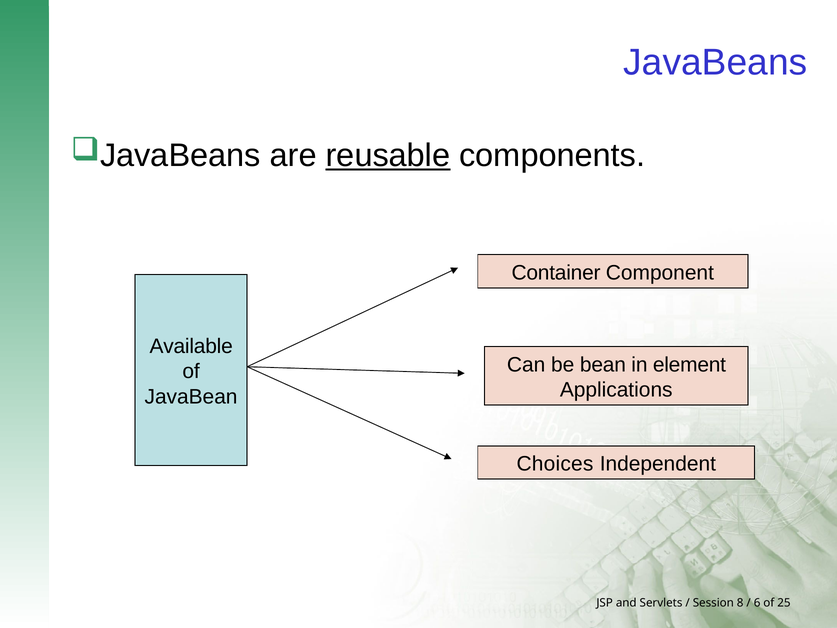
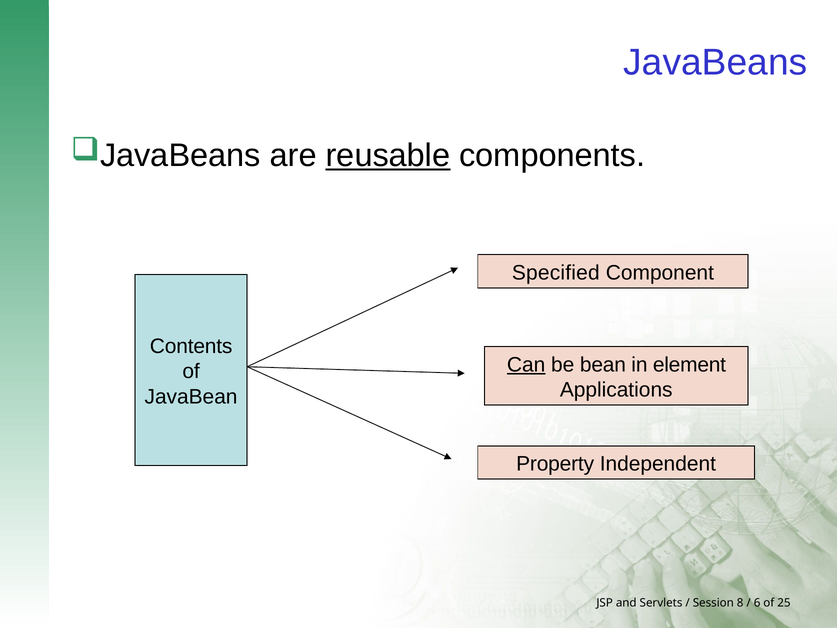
Container: Container -> Specified (556, 273)
Available: Available -> Contents (191, 346)
Can underline: none -> present (526, 365)
Choices: Choices -> Property (555, 464)
